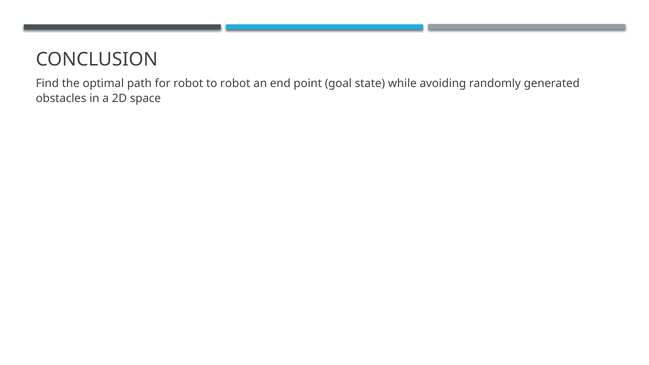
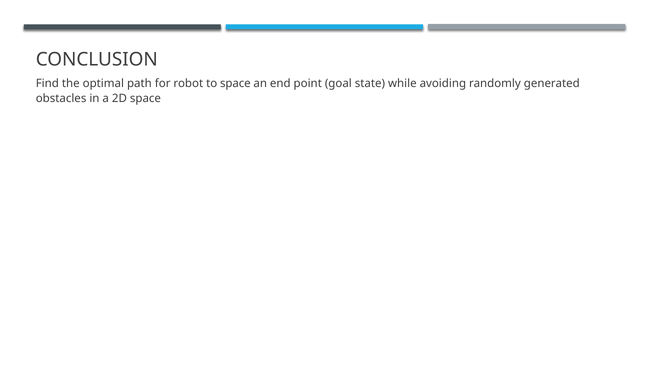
to robot: robot -> space (235, 83)
